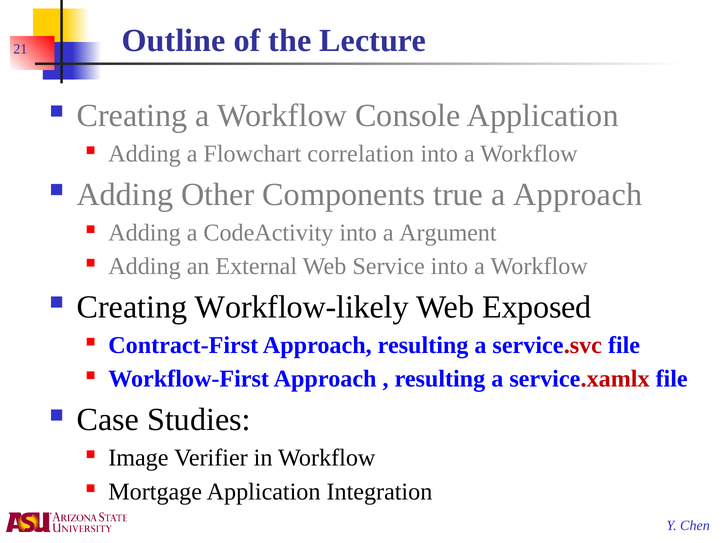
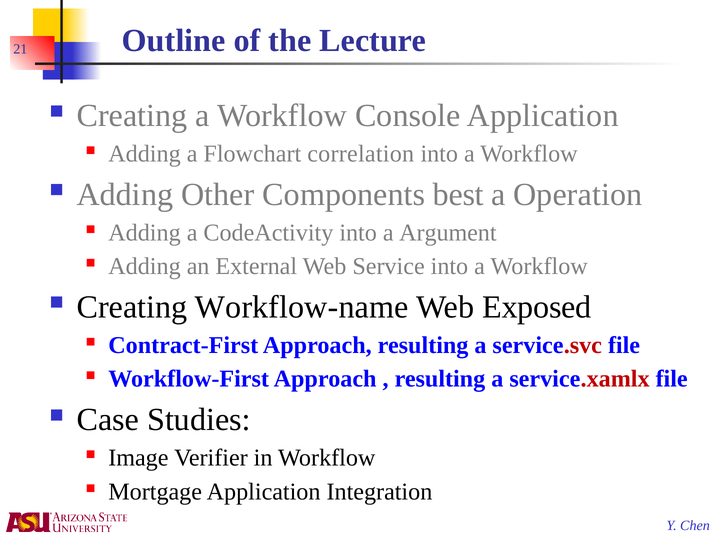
true: true -> best (458, 195)
a Approach: Approach -> Operation (578, 195)
Workflow-likely: Workflow-likely -> Workflow-name (302, 307)
